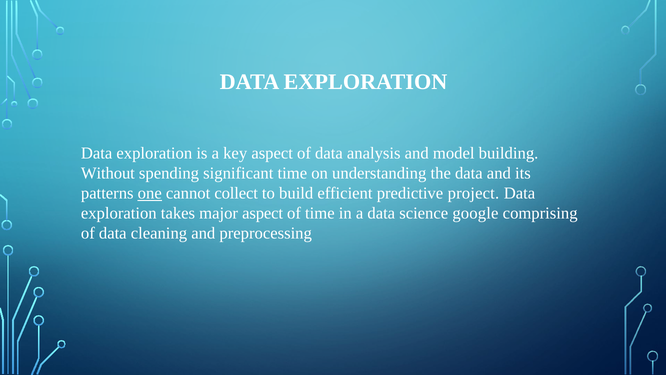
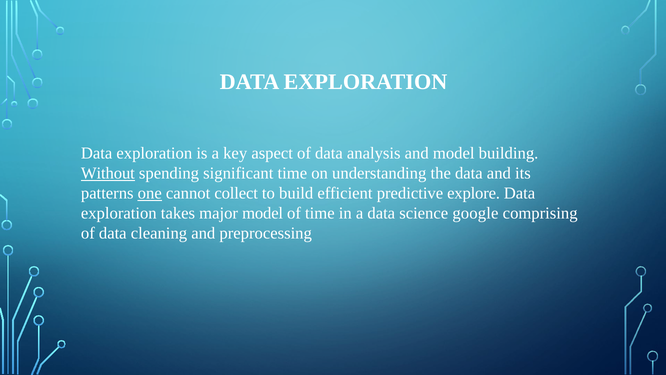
Without underline: none -> present (108, 173)
project: project -> explore (474, 193)
major aspect: aspect -> model (263, 213)
